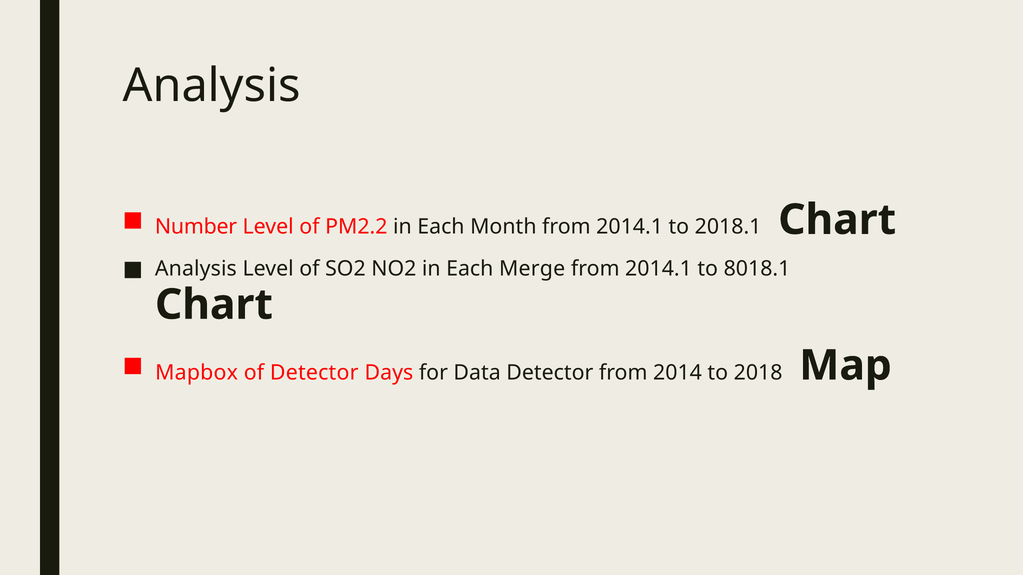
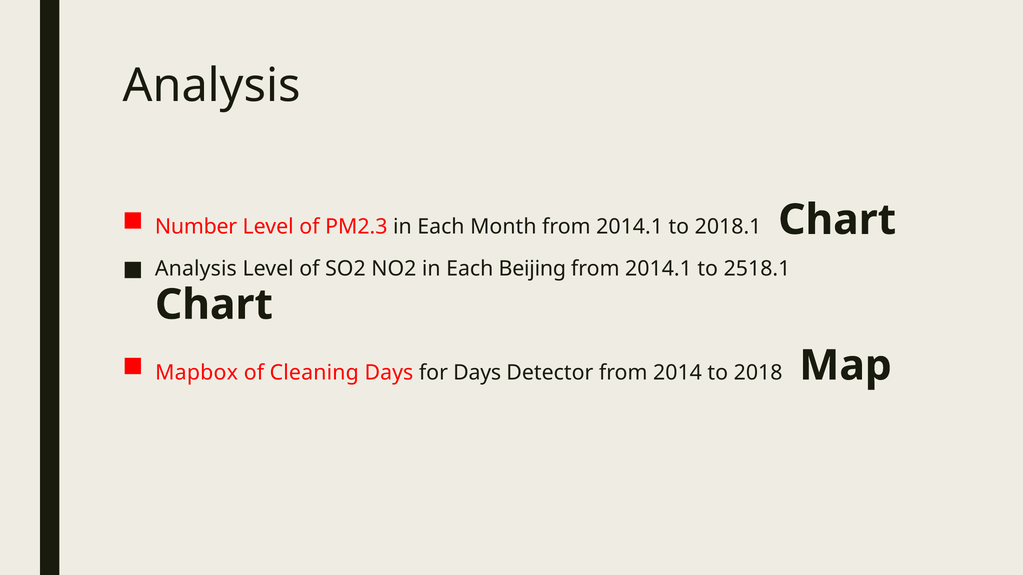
PM2.2: PM2.2 -> PM2.3 (356, 227)
Merge: Merge -> Beijing (532, 269)
8018.1: 8018.1 -> 2518.1 (757, 269)
of Detector: Detector -> Cleaning (314, 373)
for Data: Data -> Days (477, 373)
